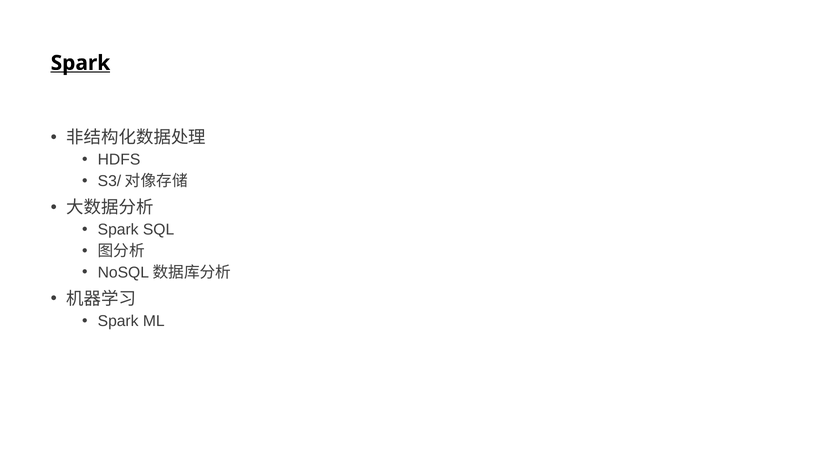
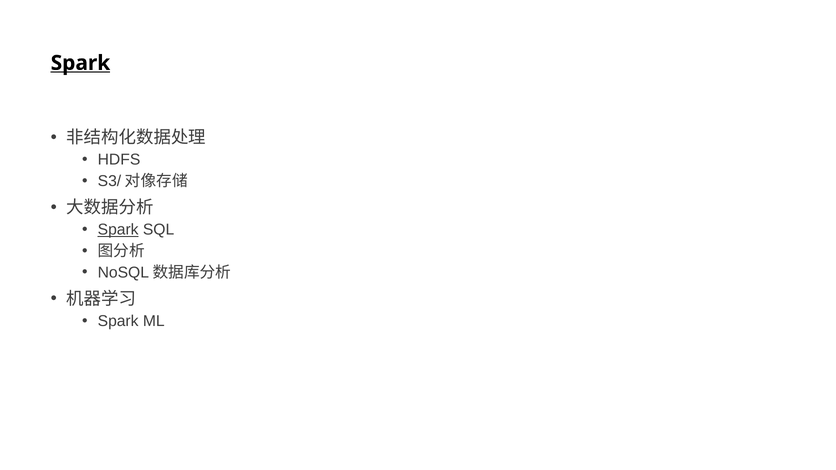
Spark underline: none -> present (118, 230)
